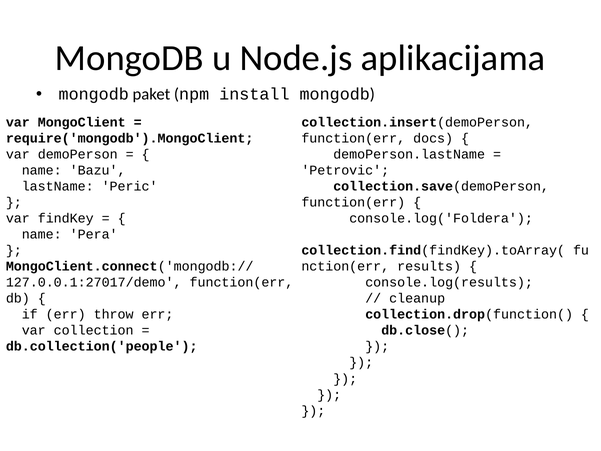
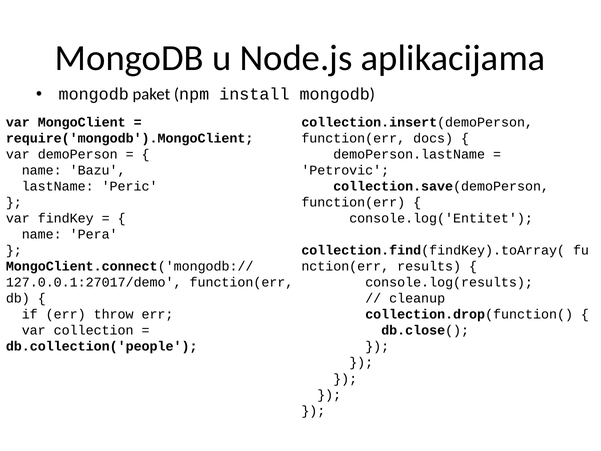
console.log('Foldera: console.log('Foldera -> console.log('Entitet (441, 218)
